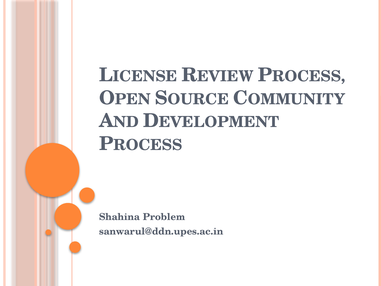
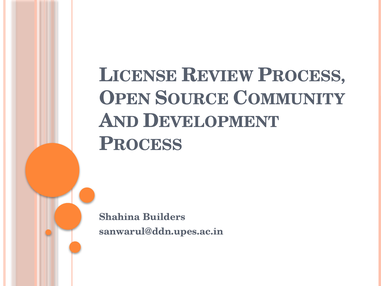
Problem: Problem -> Builders (164, 217)
